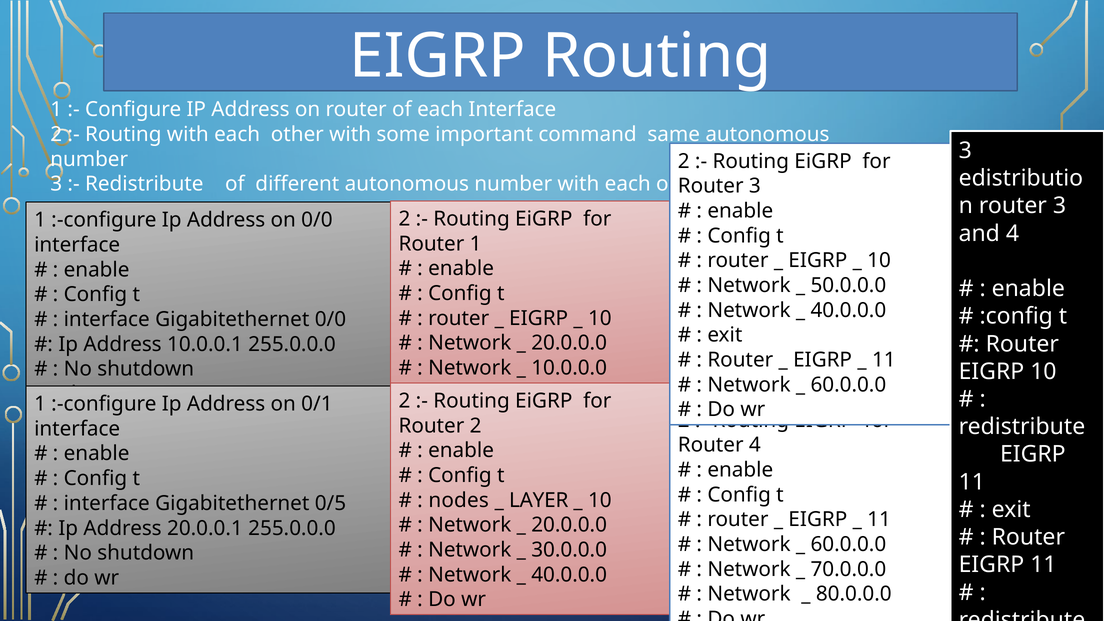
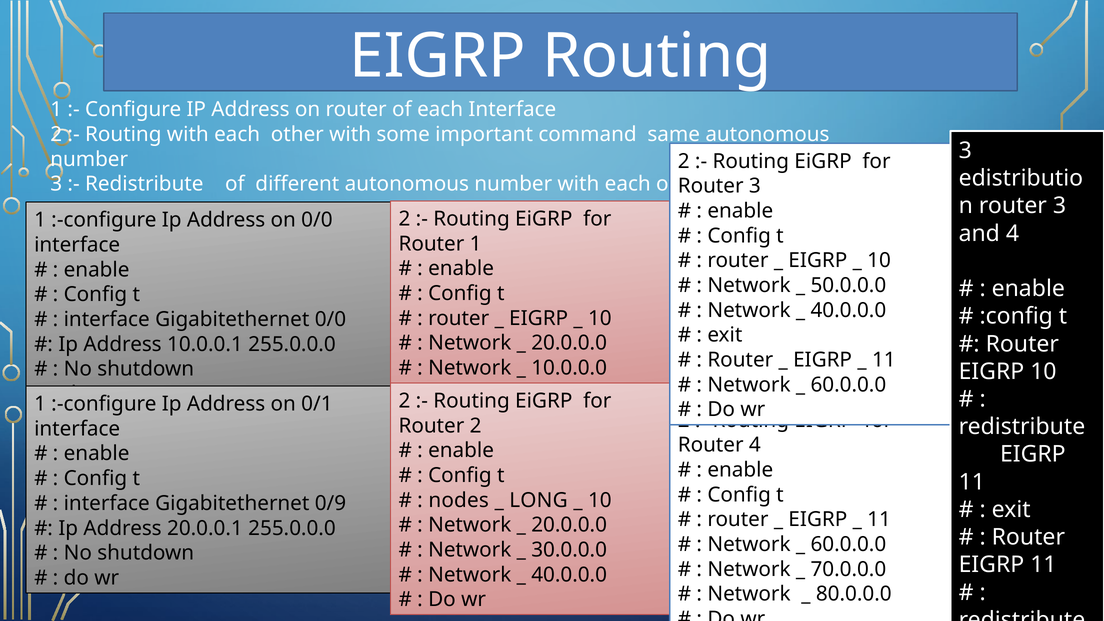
LAYER: LAYER -> LONG (539, 500)
0/5: 0/5 -> 0/9 (330, 503)
